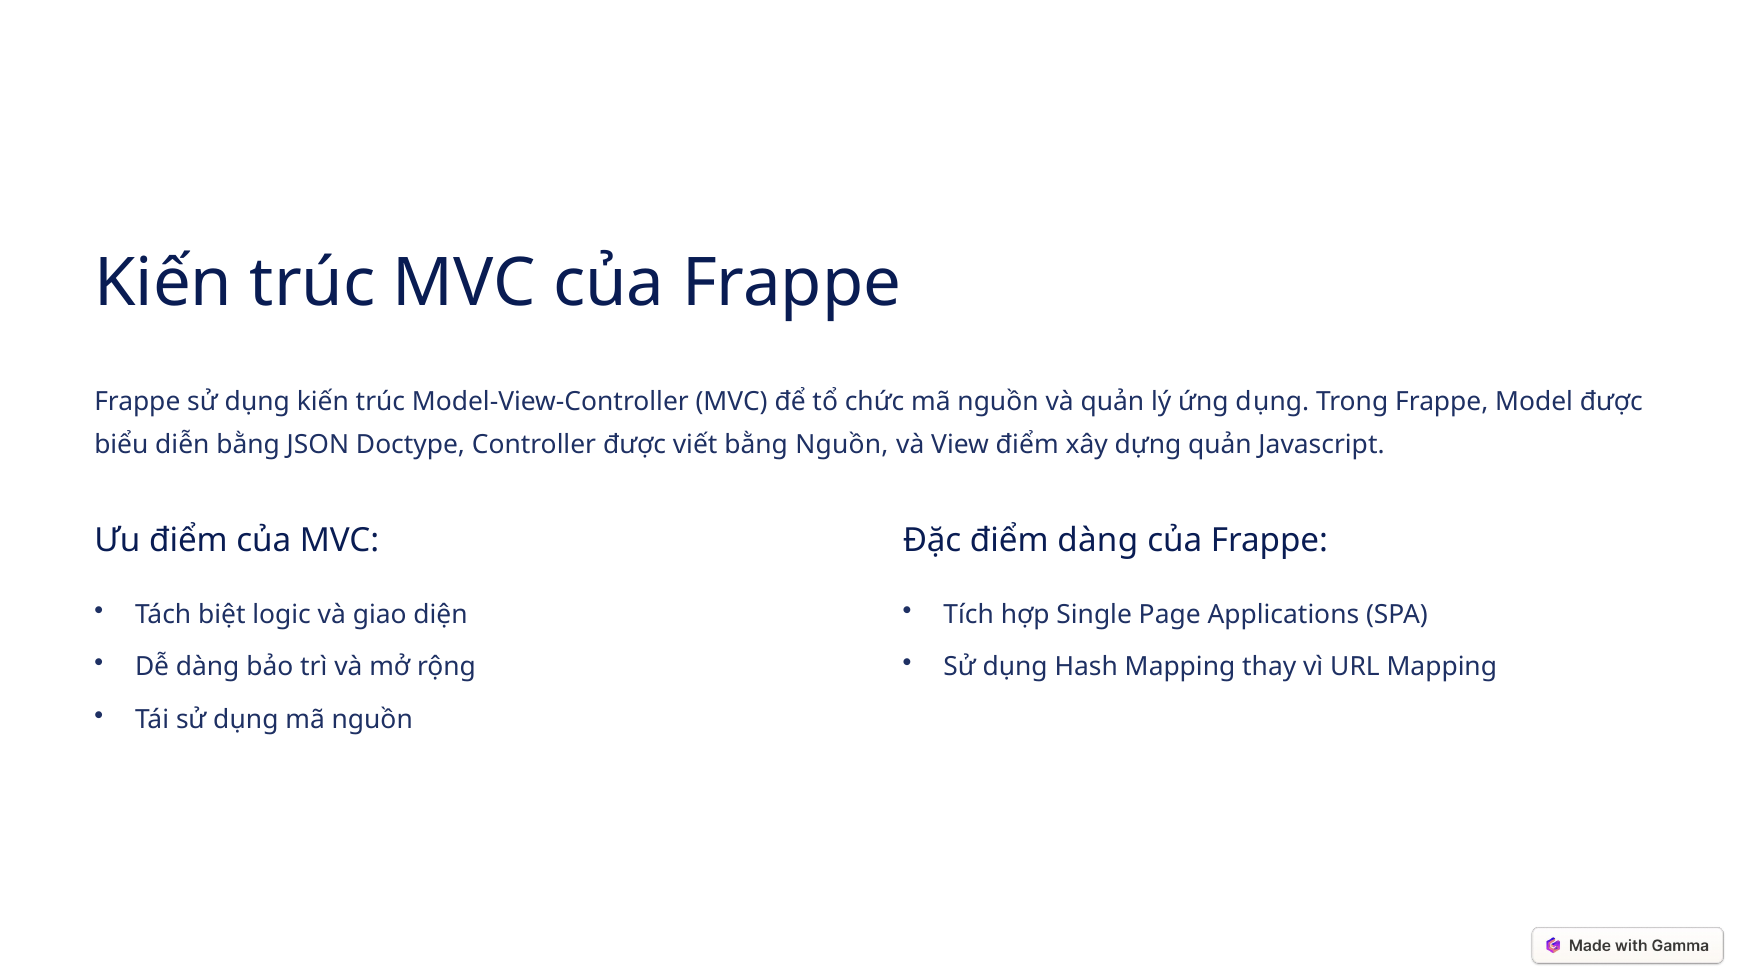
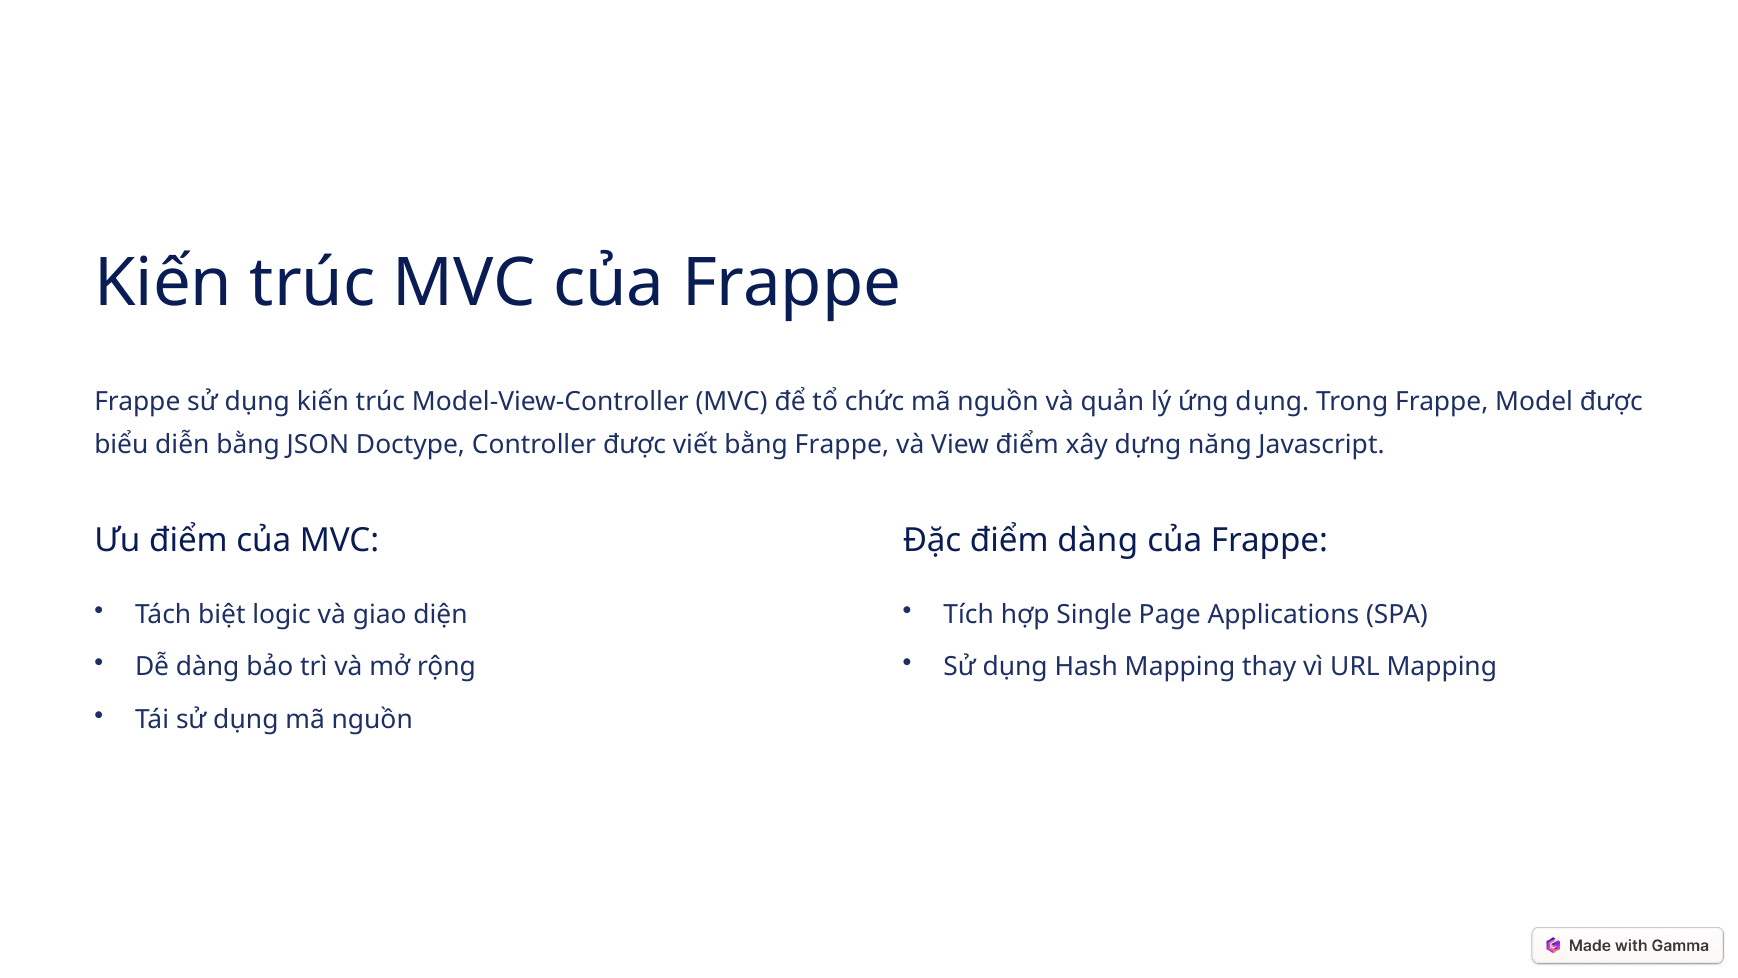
bằng Nguồn: Nguồn -> Frappe (842, 445)
dựng quản: quản -> năng (1220, 445)
